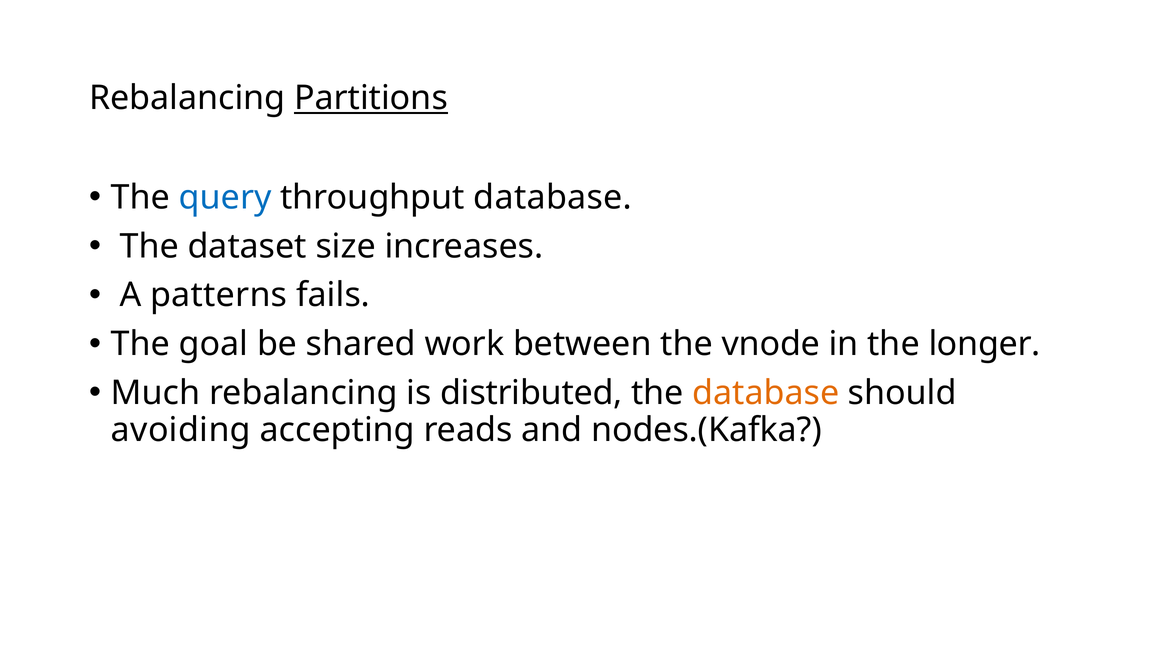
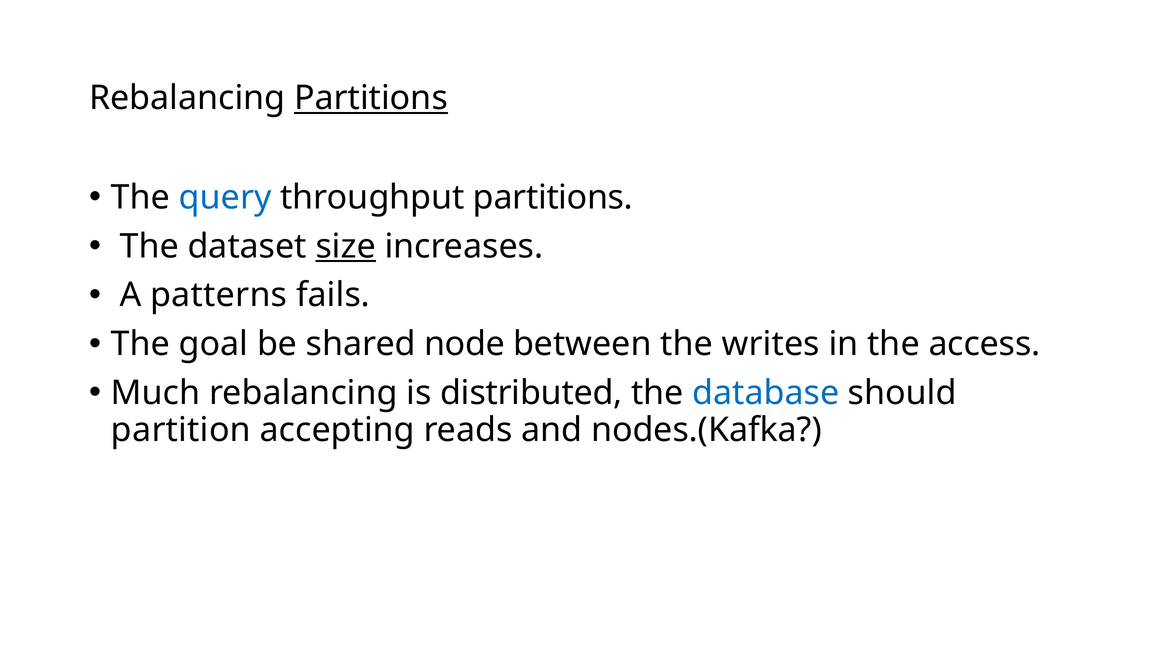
throughput database: database -> partitions (553, 197)
size underline: none -> present (346, 246)
work: work -> node (465, 344)
vnode: vnode -> writes (771, 344)
longer: longer -> access (984, 344)
database colour: orange -> blue (766, 393)
avoiding: avoiding -> partition (181, 430)
